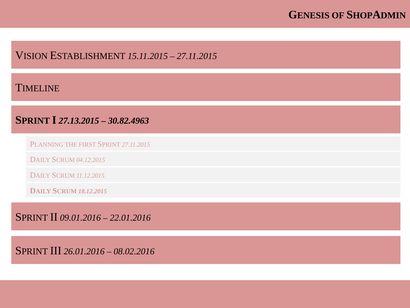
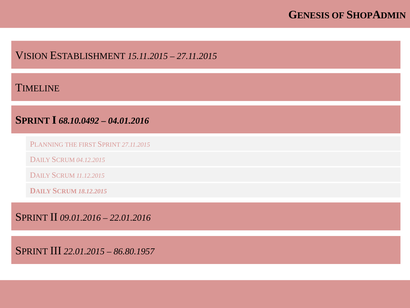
27.13.2015: 27.13.2015 -> 68.10.0492 (79, 121)
30.82.4963: 30.82.4963 -> 04.01.2016 (129, 121)
26.01.2016: 26.01.2016 -> 22.01.2015 (84, 251)
08.02.2016: 08.02.2016 -> 86.80.1957 (134, 251)
